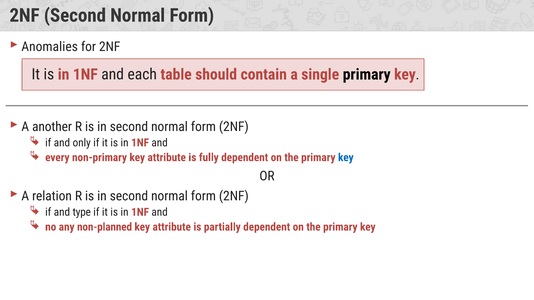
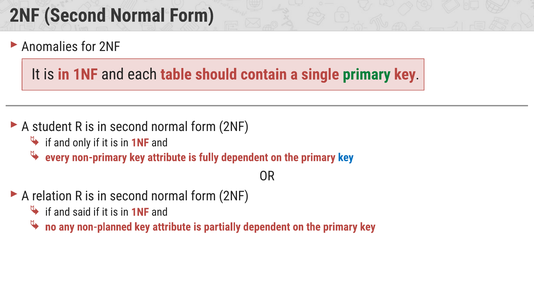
primary colour: black -> green (367, 74)
another: another -> student (52, 127)
type: type -> said (82, 212)
